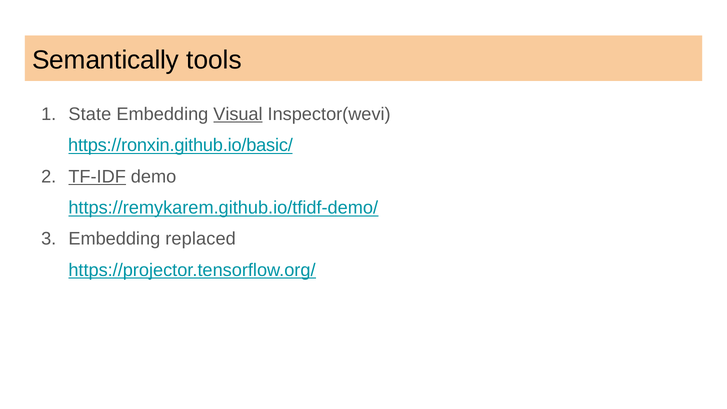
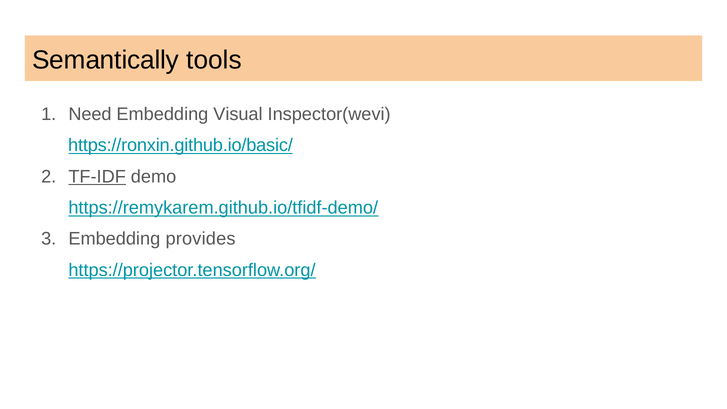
State: State -> Need (90, 114)
Visual underline: present -> none (238, 114)
replaced: replaced -> provides (201, 239)
